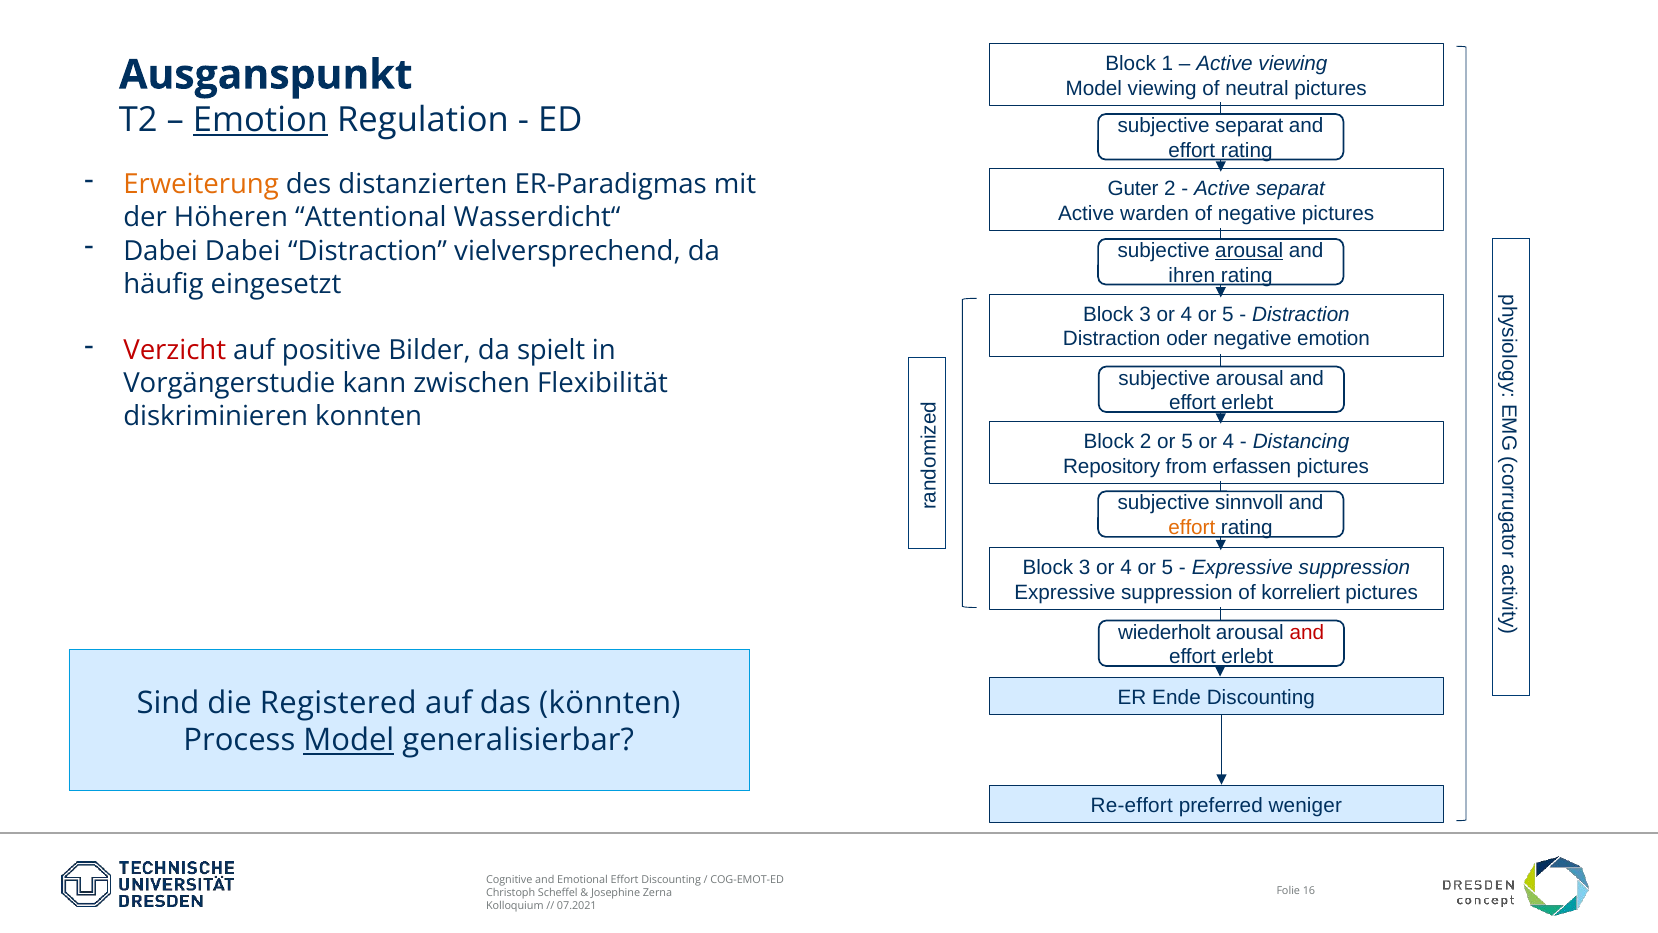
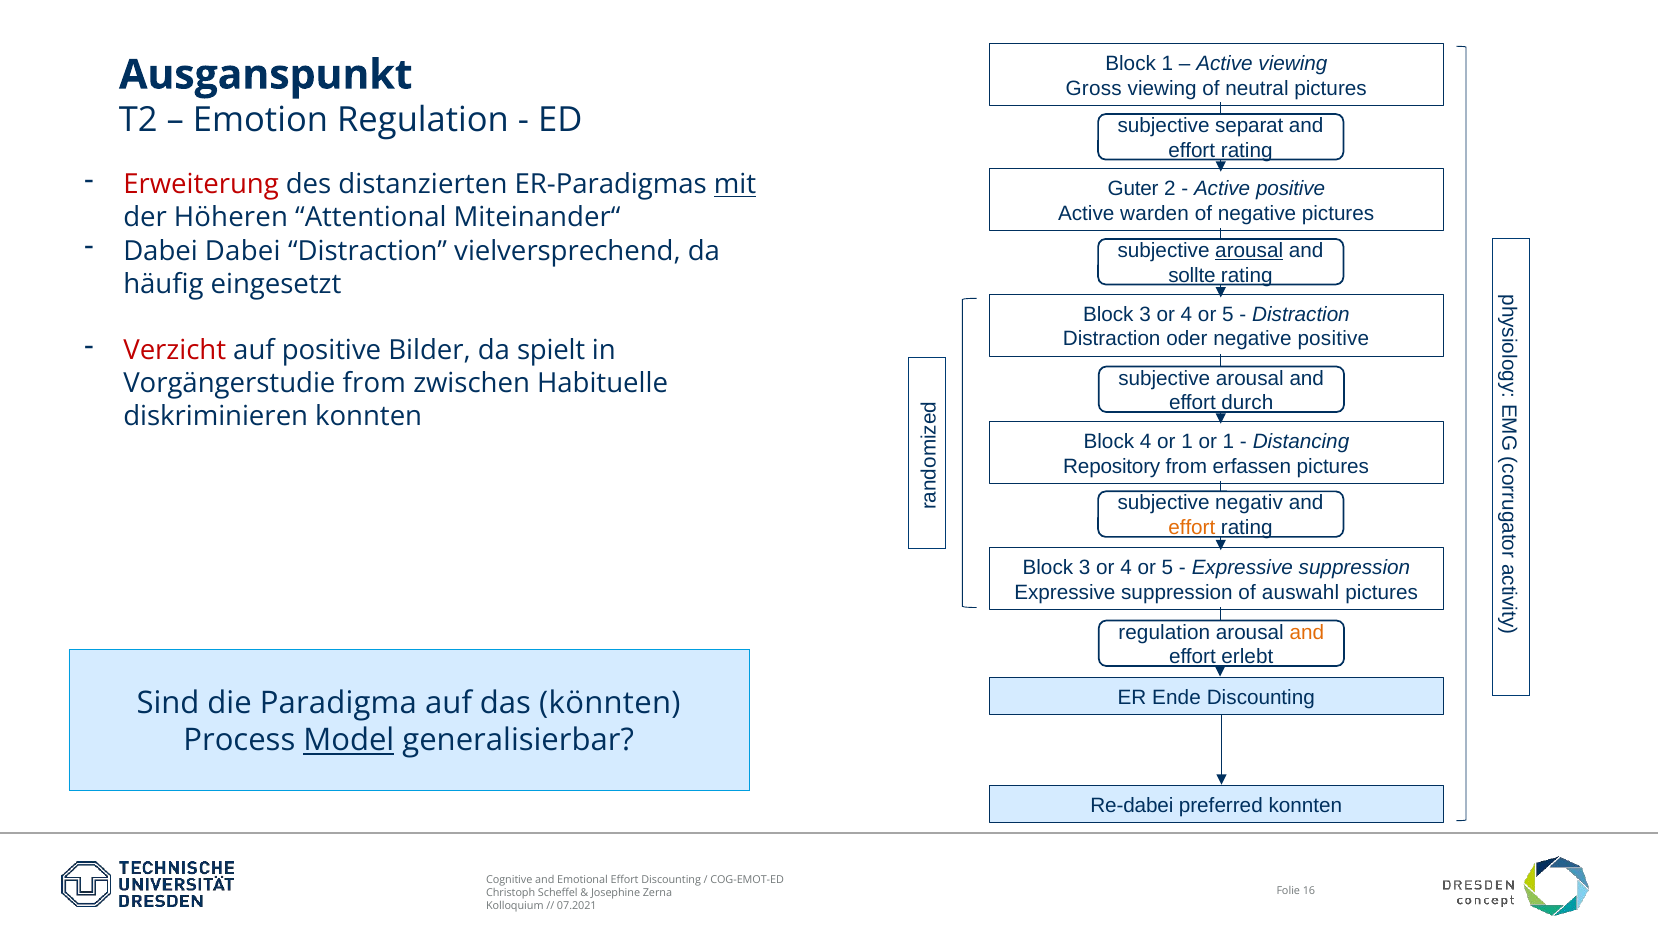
Model: Model -> Gross (1094, 88)
Emotion underline: present -> none (260, 120)
Erweiterung colour: orange -> red (201, 185)
mit underline: none -> present (735, 185)
Active separat: separat -> positive (1291, 188)
Wasserdicht“: Wasserdicht“ -> Miteinander“ (537, 218)
ihren: ihren -> sollte (1192, 275)
negative emotion: emotion -> positive (1333, 339)
Vorgängerstudie kann: kann -> from (374, 383)
Flexibilität: Flexibilität -> Habituelle (603, 383)
erlebt: erlebt -> durch (1247, 403)
Block 2: 2 -> 4 (1146, 442)
5: 5 -> 1 (1187, 442)
4: 4 -> 1 (1228, 442)
sinnvoll: sinnvoll -> negativ (1249, 503)
korreliert: korreliert -> auswahl (1301, 592)
wiederholt: wiederholt -> regulation (1164, 632)
and colour: red -> orange (1307, 632)
Registered: Registered -> Paradigma (338, 703)
Re-effort: Re-effort -> Re-dabei (1132, 805)
preferred weniger: weniger -> konnten (1305, 805)
